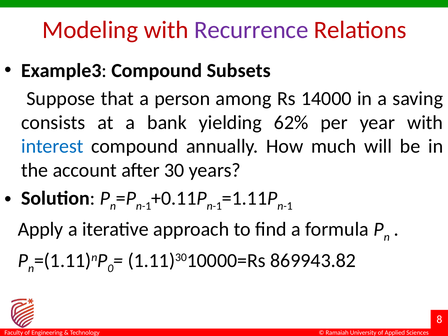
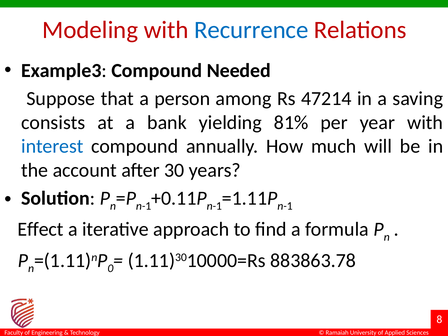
Recurrence colour: purple -> blue (251, 30)
Subsets: Subsets -> Needed (239, 71)
14000: 14000 -> 47214 (326, 99)
62%: 62% -> 81% (291, 122)
Apply: Apply -> Effect (40, 229)
869943.82: 869943.82 -> 883863.78 (313, 261)
